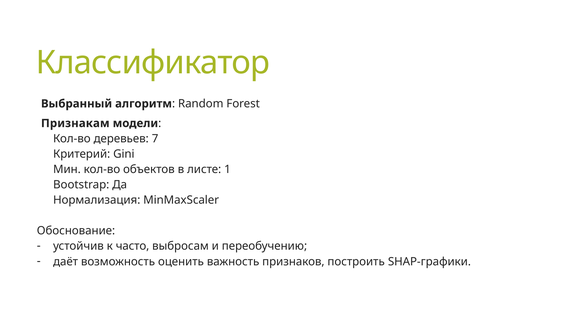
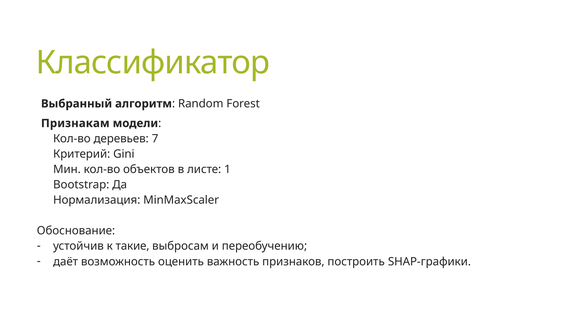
часто: часто -> такие (133, 246)
